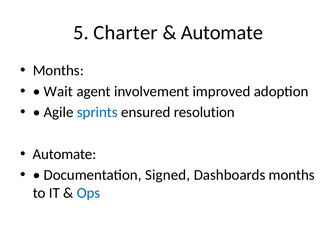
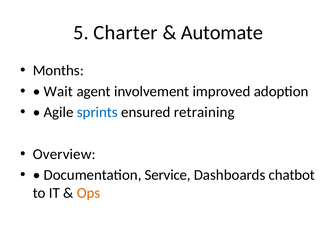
resolution: resolution -> retraining (204, 112)
Automate: Automate -> Overview (64, 154)
Signed: Signed -> Service (168, 175)
Dashboards months: months -> chatbot (292, 175)
Ops colour: blue -> orange (89, 193)
